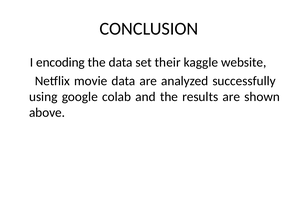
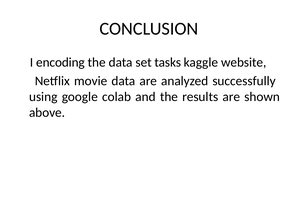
their: their -> tasks (168, 63)
